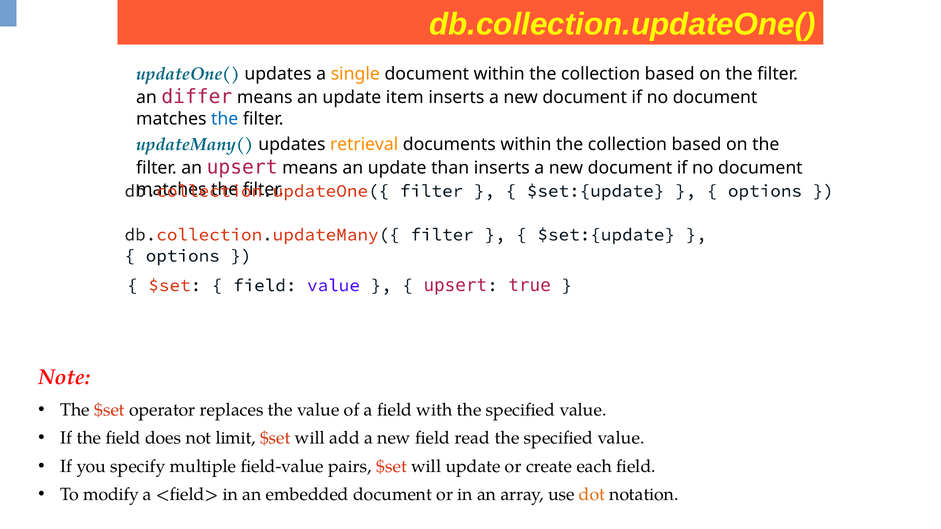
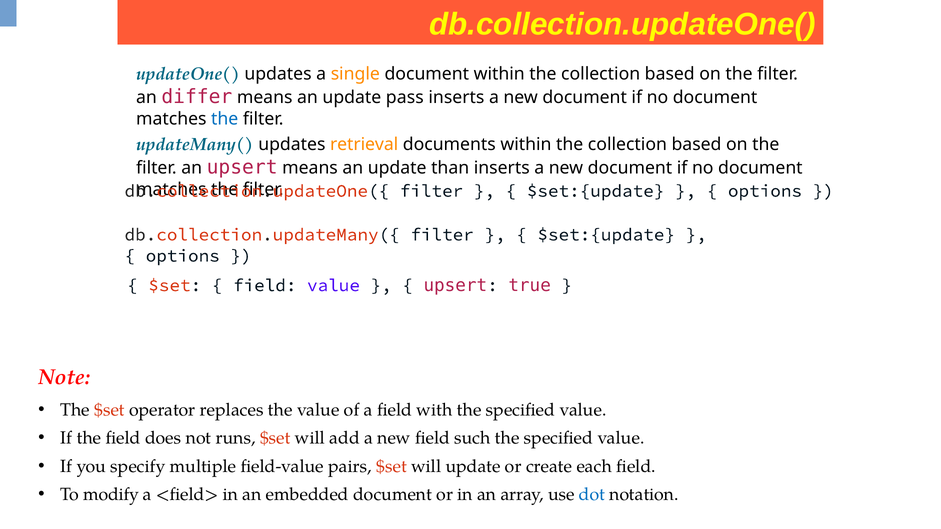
item: item -> pass (405, 97)
limit: limit -> runs (236, 438)
read: read -> such (472, 438)
dot colour: orange -> blue (592, 495)
